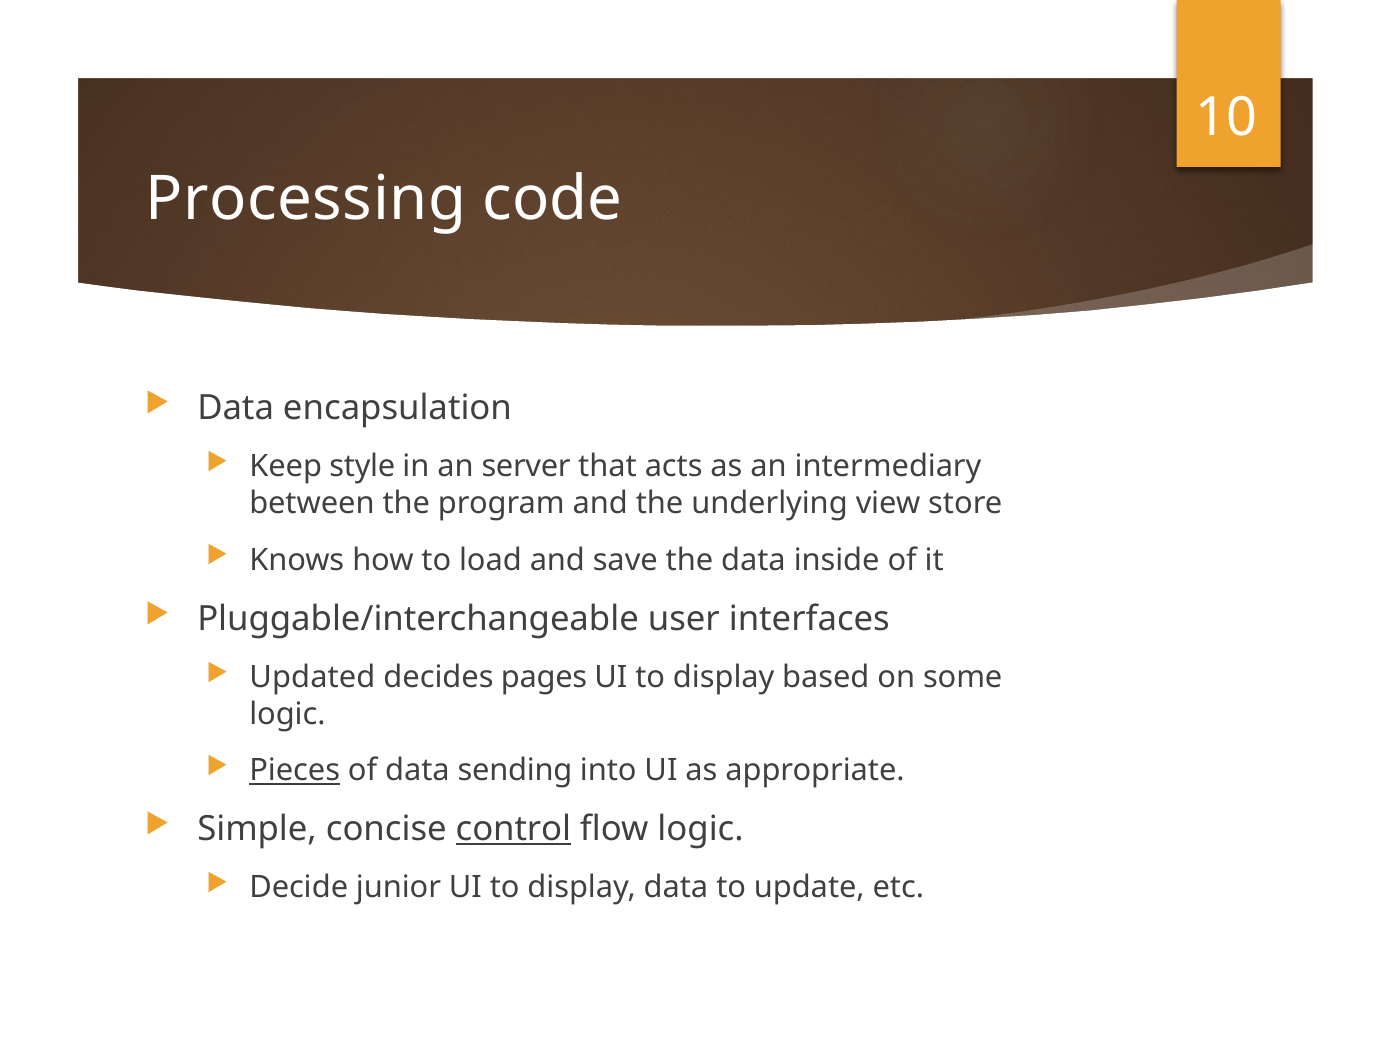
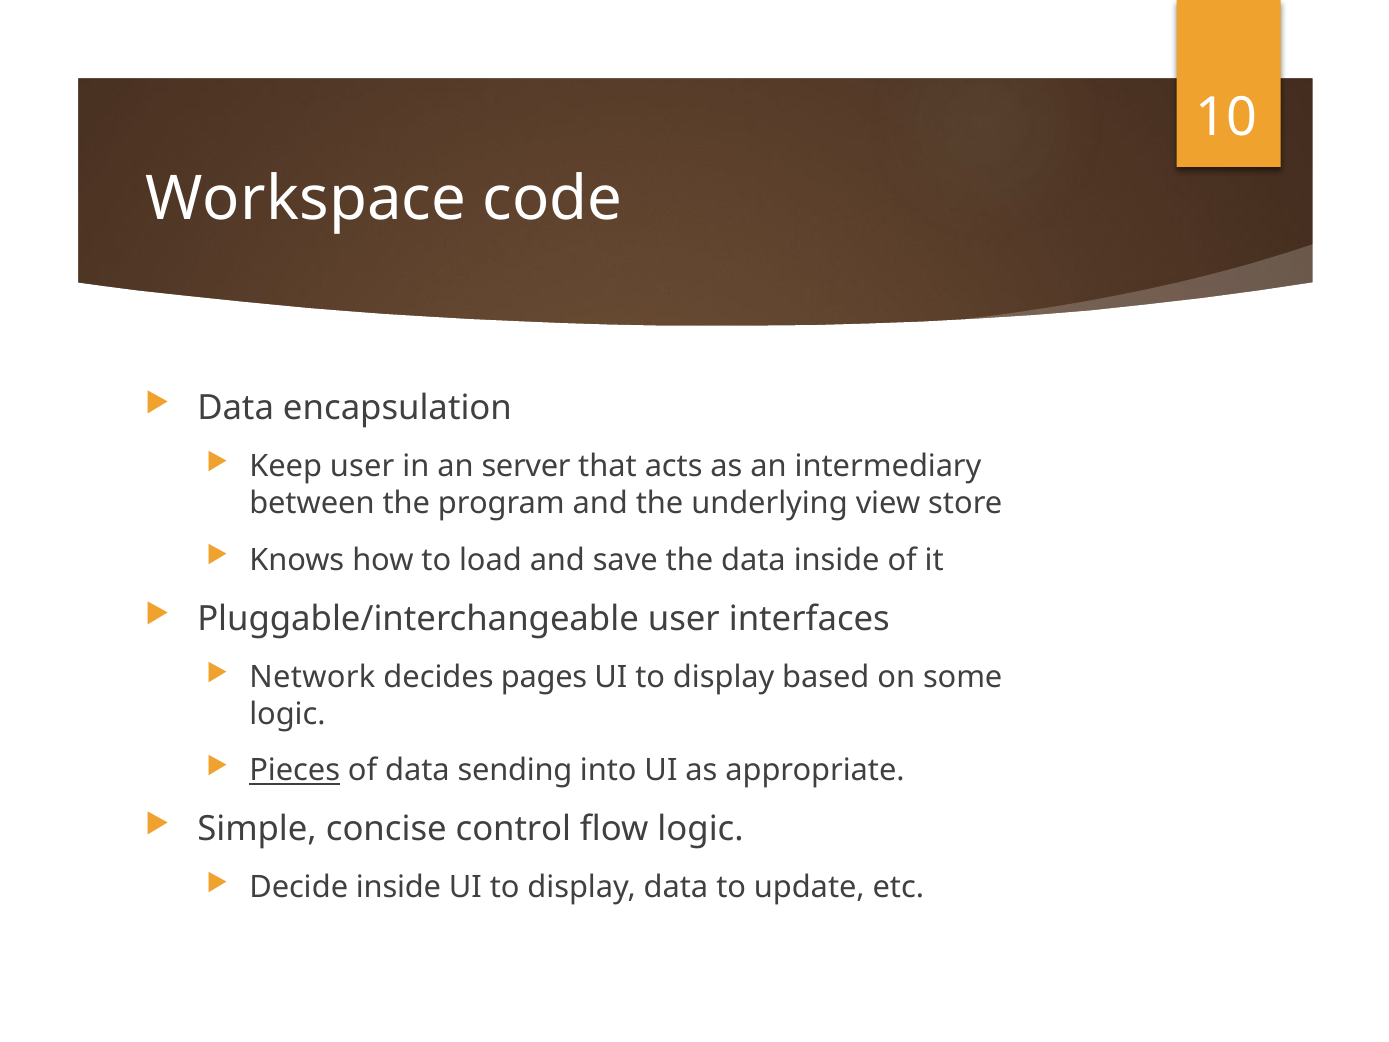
Processing: Processing -> Workspace (306, 199)
Keep style: style -> user (362, 467)
Updated: Updated -> Network (312, 677)
control underline: present -> none (513, 829)
Decide junior: junior -> inside (399, 888)
